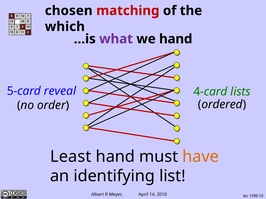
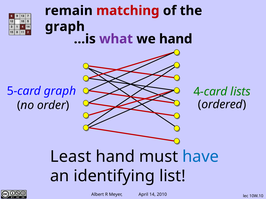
chosen: chosen -> remain (69, 11)
which: which -> graph (65, 27)
5-card reveal: reveal -> graph (60, 91)
have colour: orange -> blue (201, 157)
